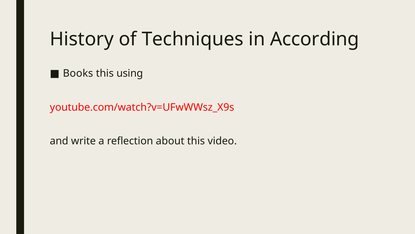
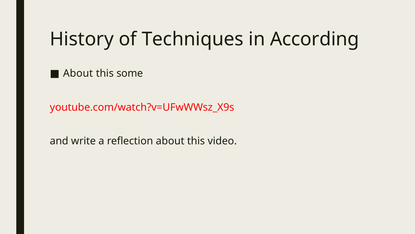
Books: Books -> About (78, 73)
using: using -> some (130, 73)
